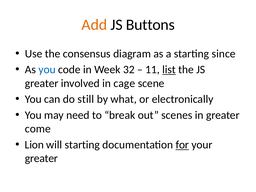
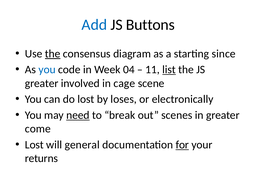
Add colour: orange -> blue (94, 25)
the underline: none -> present (53, 54)
32: 32 -> 04 (129, 70)
do still: still -> lost (86, 99)
what: what -> loses (124, 99)
need underline: none -> present (78, 115)
Lion: Lion -> Lost (34, 145)
will starting: starting -> general (82, 145)
greater: greater -> returns (41, 158)
